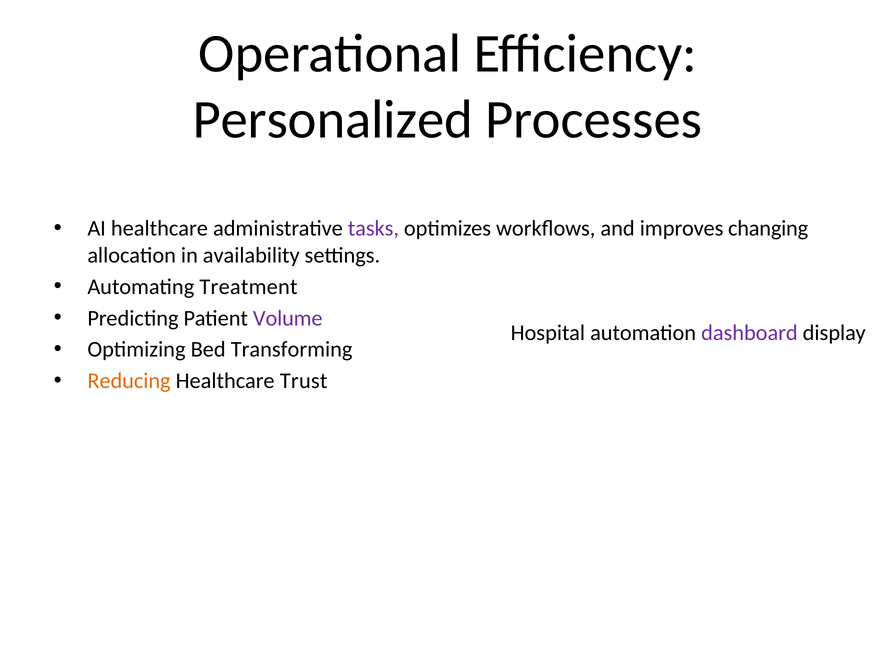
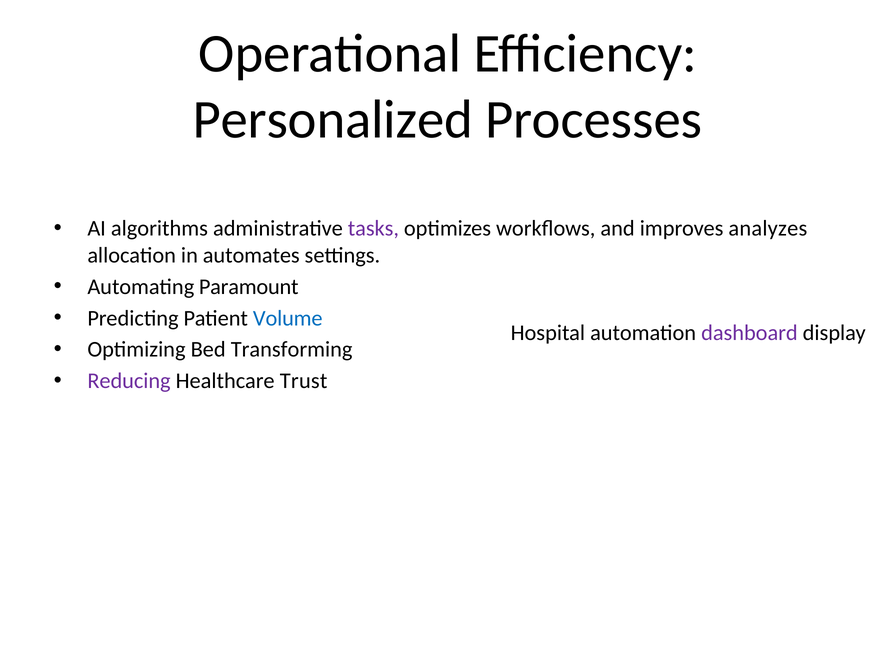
AI healthcare: healthcare -> algorithms (159, 229)
changing: changing -> analyzes (768, 229)
availability: availability -> automates (251, 255)
Treatment: Treatment -> Paramount (249, 287)
Volume colour: purple -> blue (288, 318)
Reducing colour: orange -> purple (129, 381)
